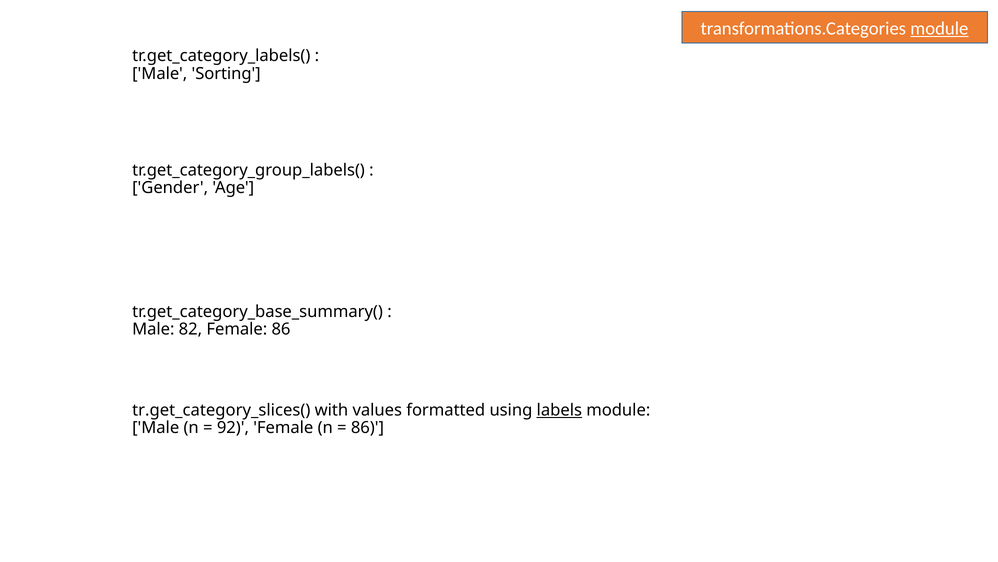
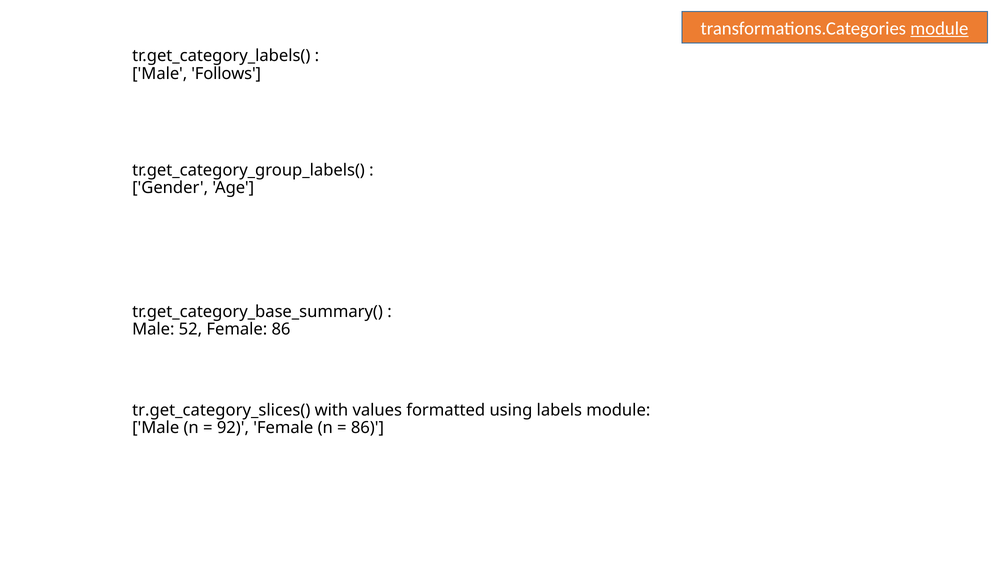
Sorting: Sorting -> Follows (226, 74)
82: 82 -> 52 (190, 329)
labels underline: present -> none (559, 410)
